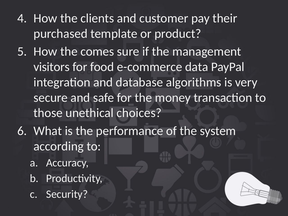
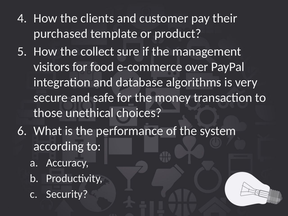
comes: comes -> collect (97, 52)
data: data -> over (197, 67)
